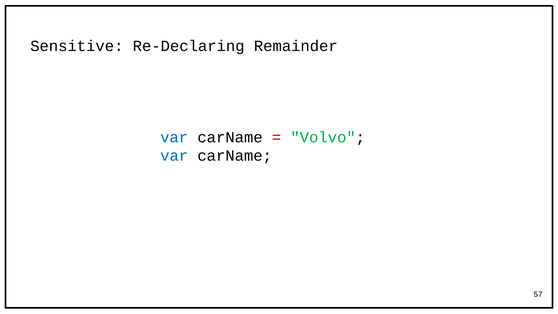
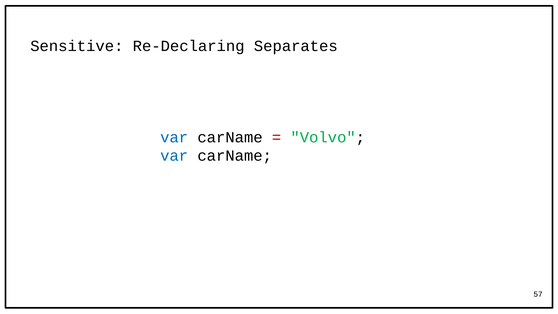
Remainder: Remainder -> Separates (296, 46)
